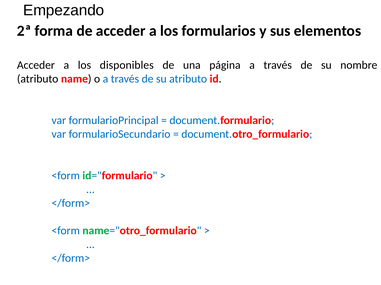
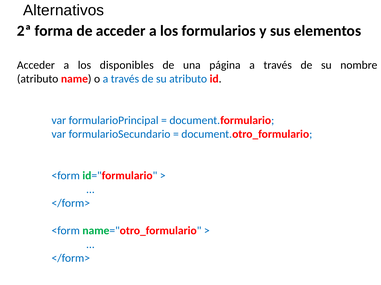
Empezando: Empezando -> Alternativos (64, 10)
